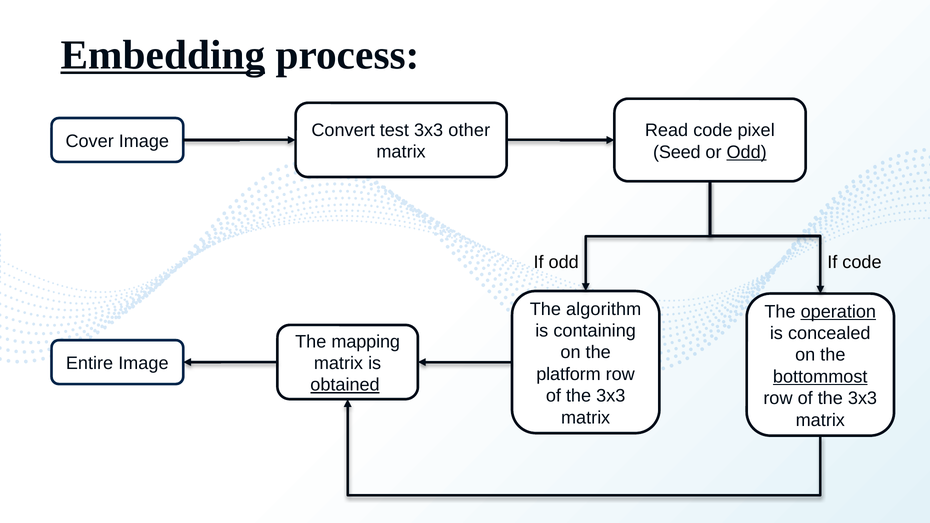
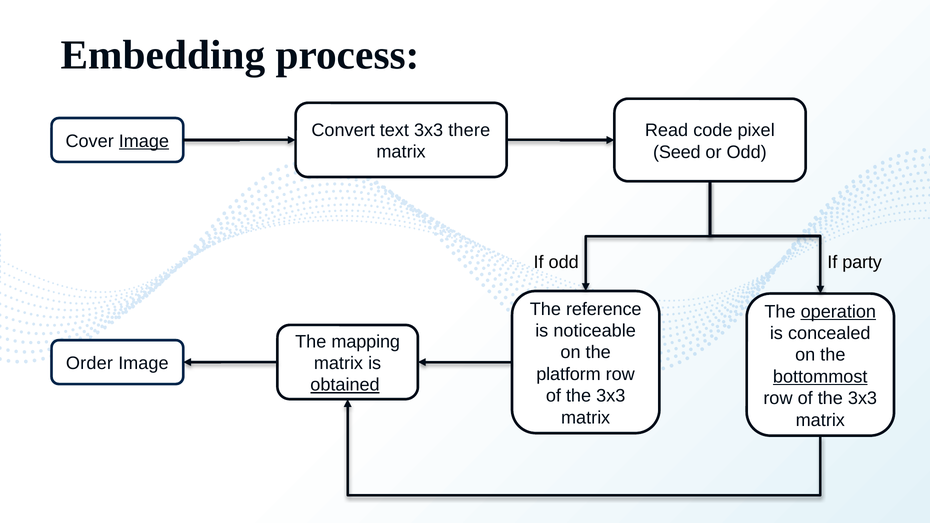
Embedding underline: present -> none (163, 55)
test: test -> text (394, 130)
other: other -> there (469, 130)
Image underline: none -> present (144, 141)
Odd underline: present -> none (747, 152)
code: code -> party (862, 262)
algorithm: algorithm -> reference (604, 309)
containing: containing -> noticeable (595, 331)
Entire: Entire -> Order (89, 363)
